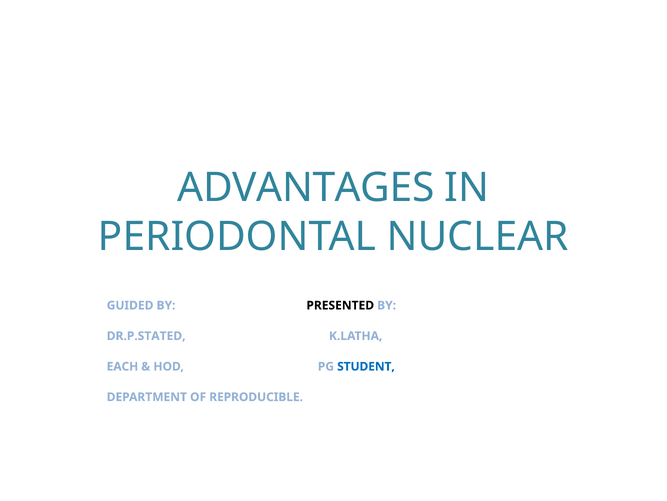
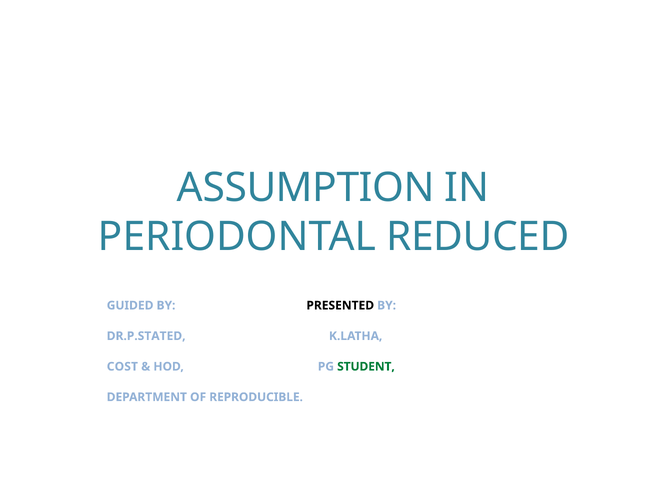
ADVANTAGES: ADVANTAGES -> ASSUMPTION (306, 187)
NUCLEAR: NUCLEAR -> REDUCED (478, 236)
EACH: EACH -> COST (122, 366)
STUDENT colour: blue -> green (366, 366)
